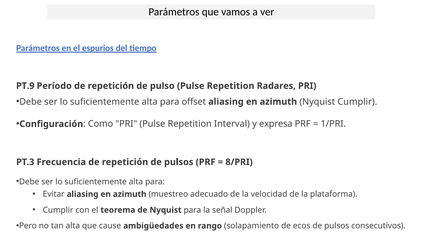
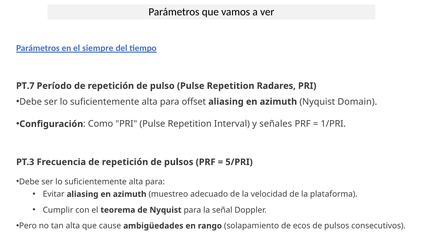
espurios: espurios -> siempre (98, 48)
PT.9: PT.9 -> PT.7 (25, 86)
Nyquist Cumplir: Cumplir -> Domain (357, 102)
expresa: expresa -> señales (276, 124)
8/PRI: 8/PRI -> 5/PRI (239, 162)
